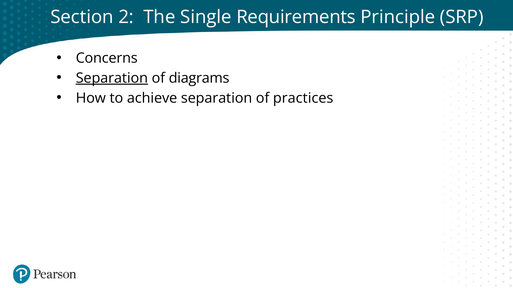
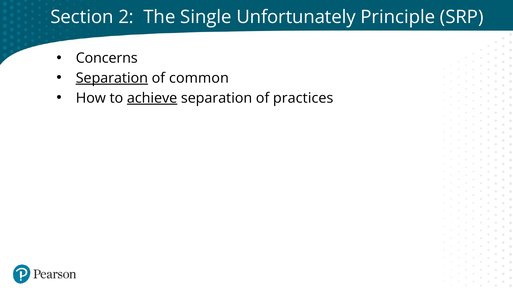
Requirements: Requirements -> Unfortunately (296, 17)
diagrams: diagrams -> common (199, 78)
achieve underline: none -> present (152, 98)
